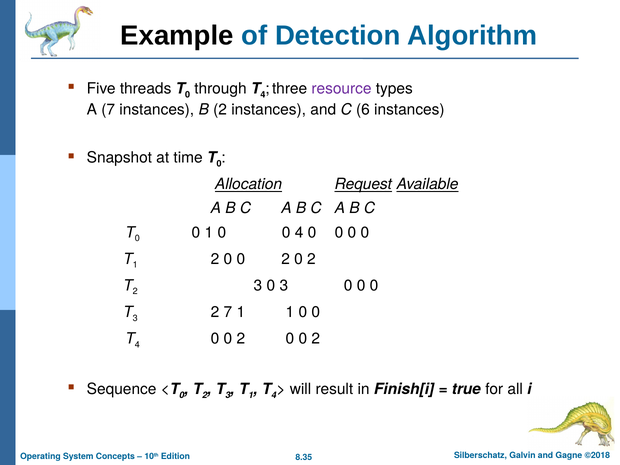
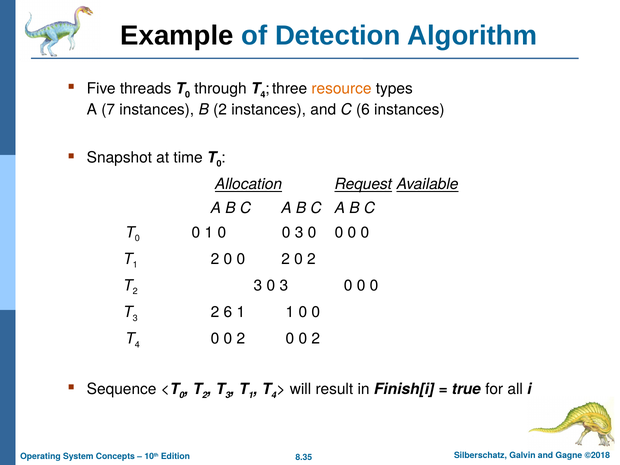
resource colour: purple -> orange (341, 89)
0 0 4: 4 -> 3 (299, 232)
2 7: 7 -> 6 (228, 312)
